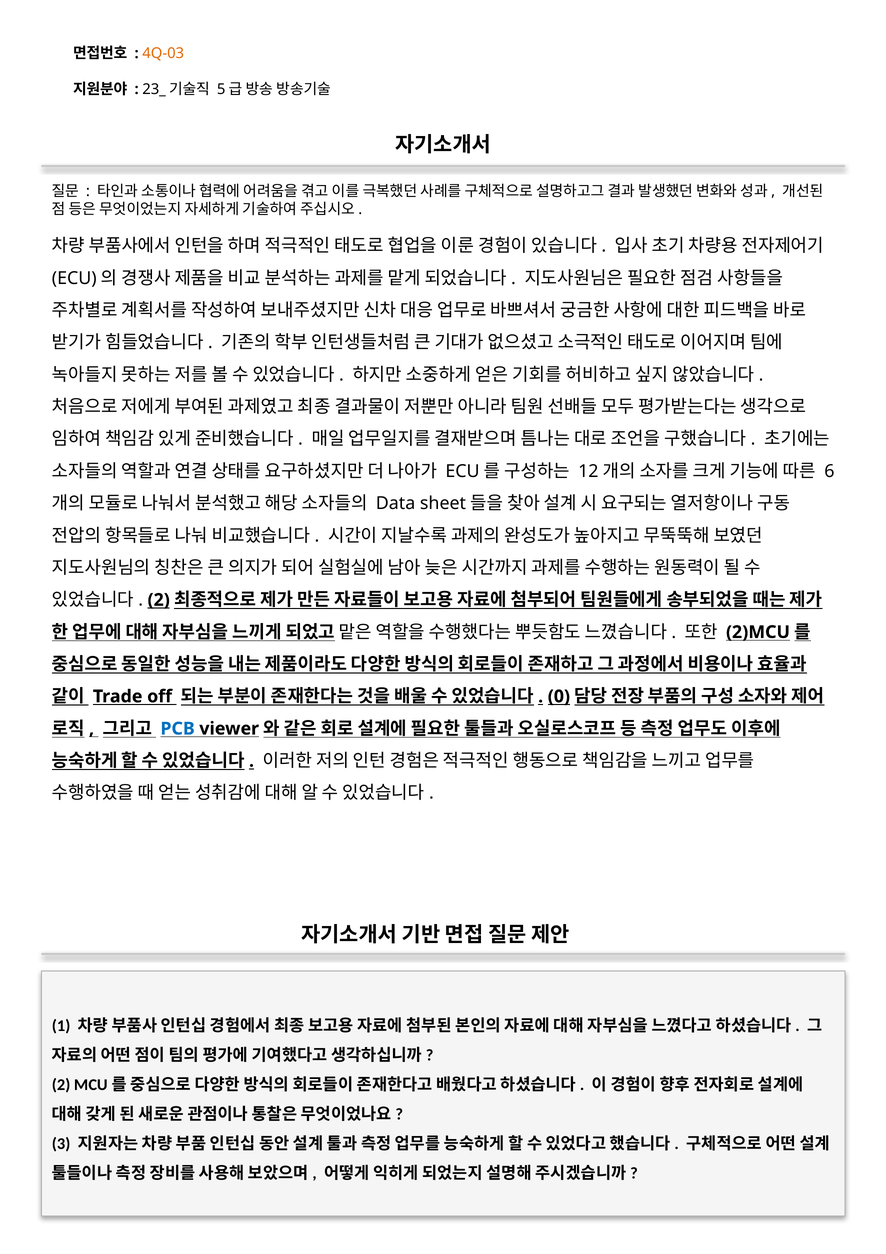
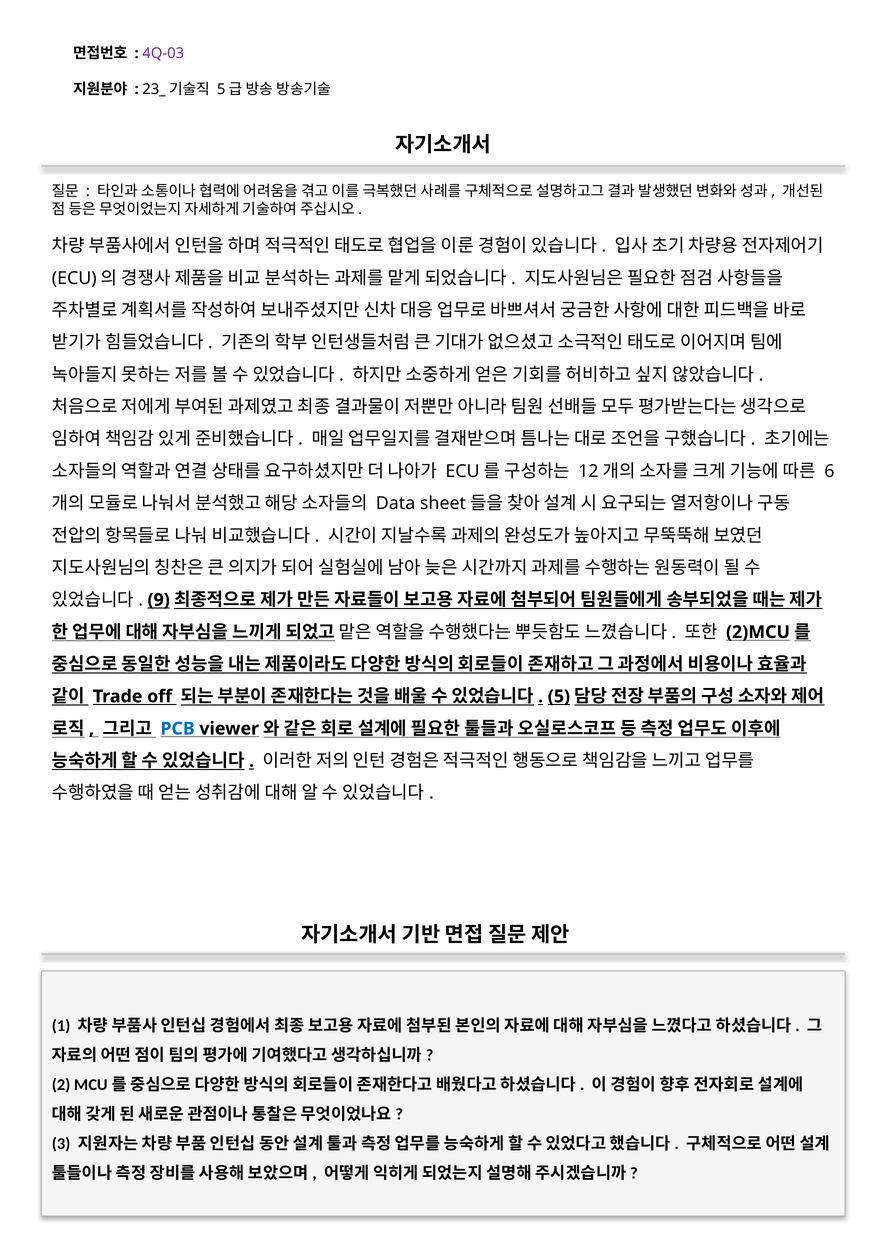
4Q-03 colour: orange -> purple (163, 53)
2: 2 -> 9 (159, 600)
0: 0 -> 5 (559, 696)
